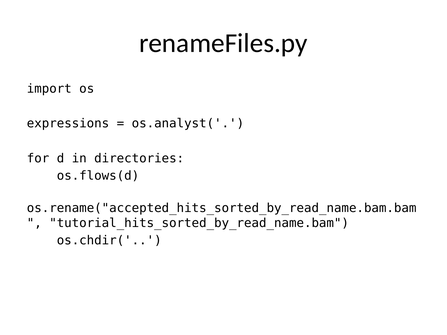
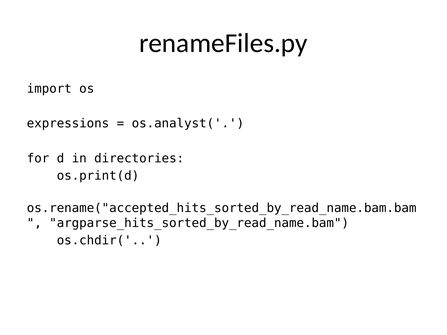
os.flows(d: os.flows(d -> os.print(d (98, 176)
tutorial_hits_sorted_by_read_name.bam: tutorial_hits_sorted_by_read_name.bam -> argparse_hits_sorted_by_read_name.bam (199, 223)
